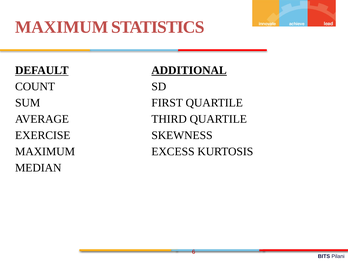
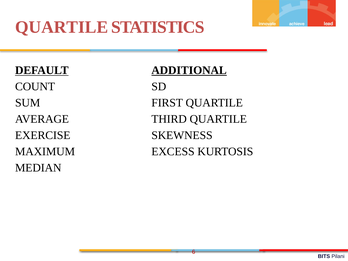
MAXIMUM: MAXIMUM -> QUARTILE (62, 27)
